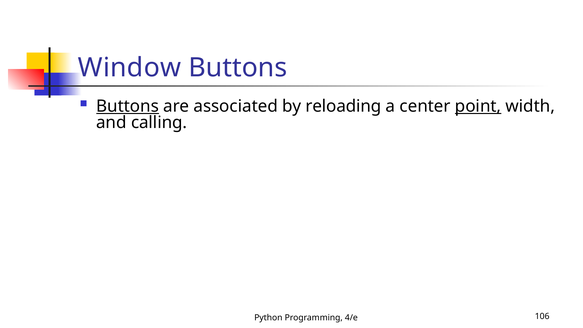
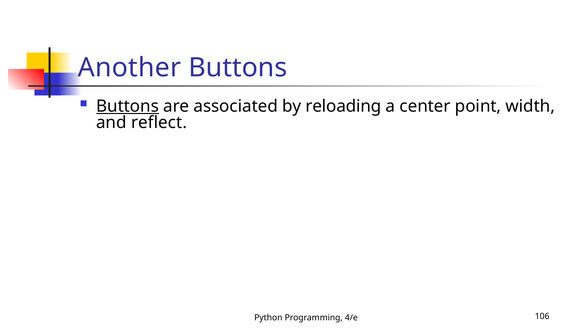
Window: Window -> Another (130, 68)
point underline: present -> none (478, 106)
calling: calling -> reflect (159, 122)
